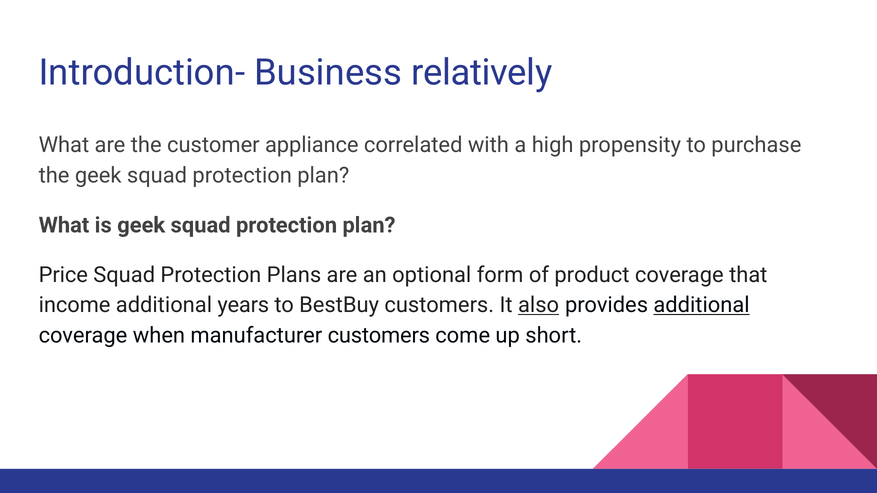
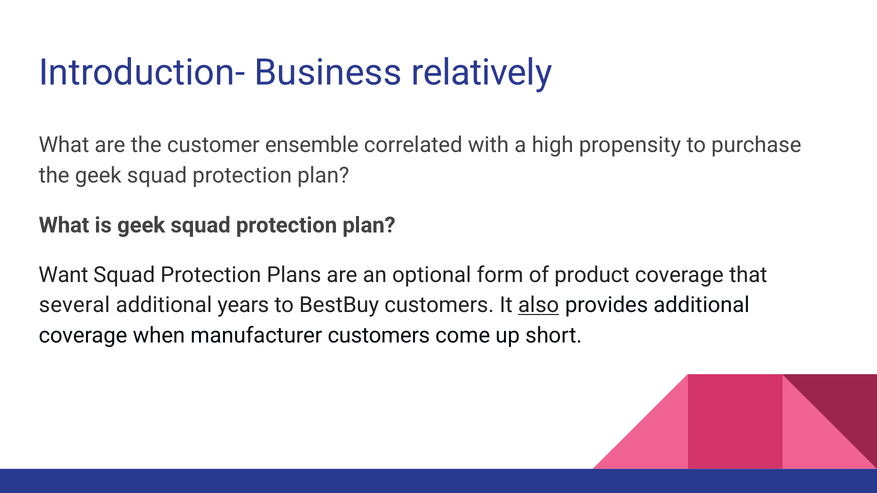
appliance: appliance -> ensemble (312, 145)
Price: Price -> Want (63, 275)
income: income -> several (74, 305)
additional underline: present -> none (702, 305)
